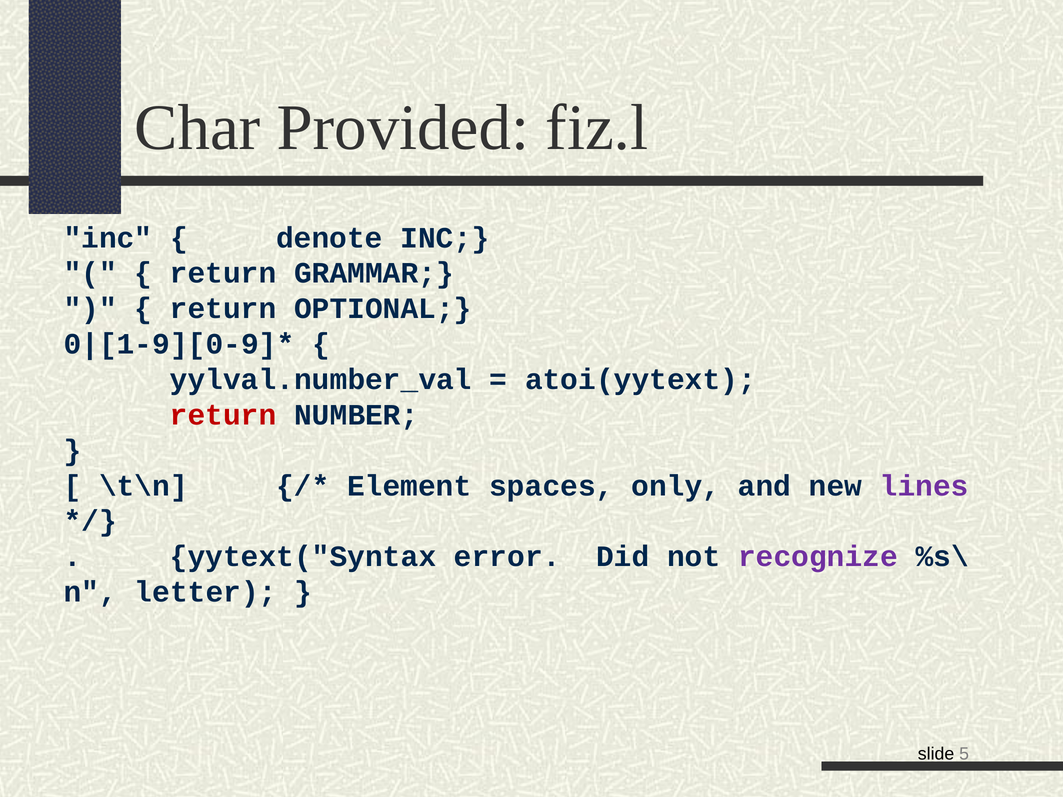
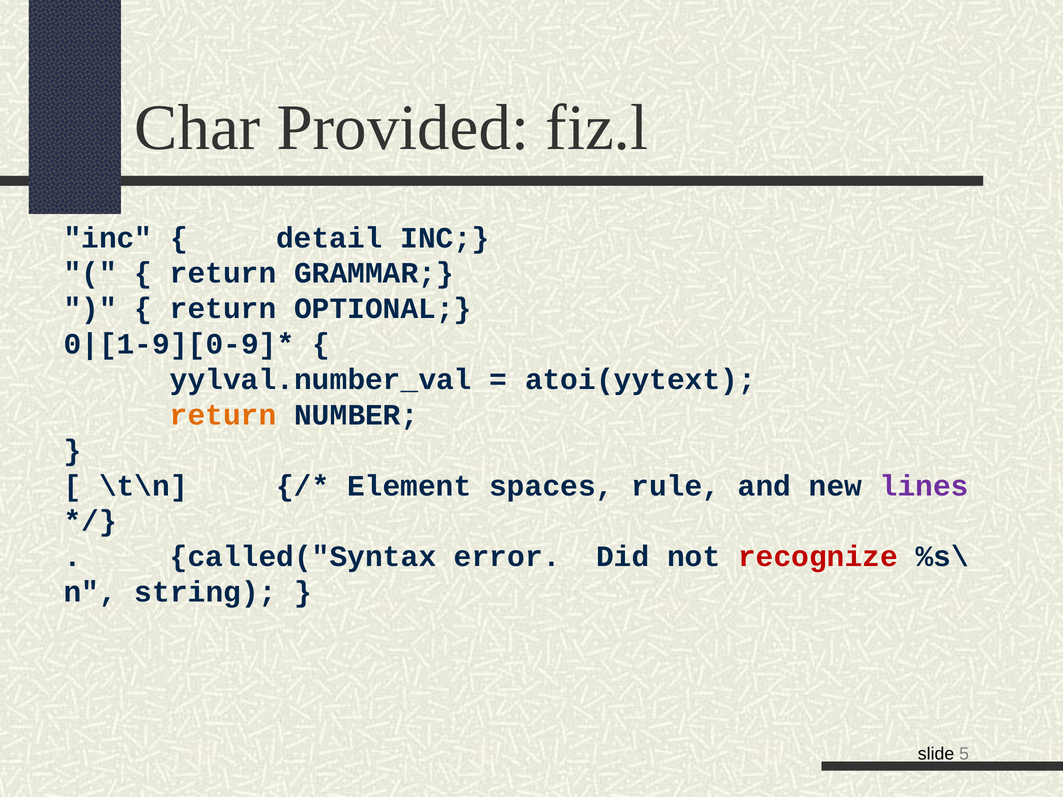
denote: denote -> detail (329, 238)
return colour: red -> orange (223, 415)
only: only -> rule (676, 486)
yytext("Syntax: yytext("Syntax -> called("Syntax (303, 557)
recognize colour: purple -> red (818, 557)
letter: letter -> string (206, 592)
